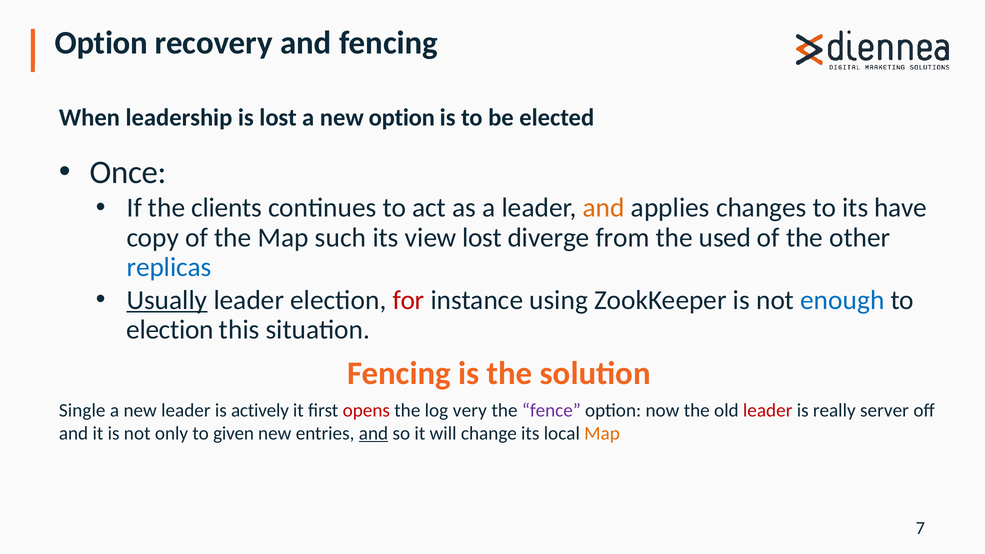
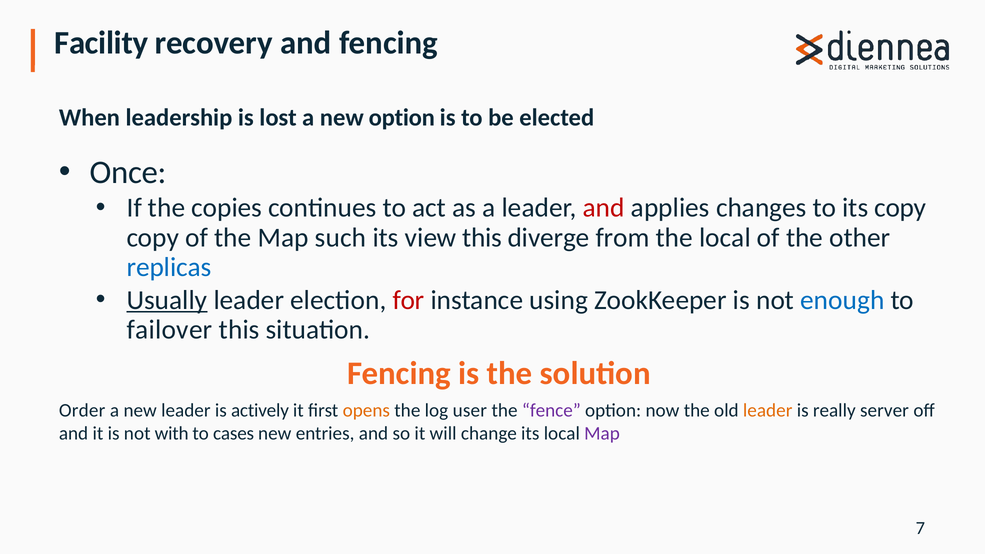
Option: Option -> Facility (101, 43)
clients: clients -> copies (227, 208)
and colour: orange -> red (604, 208)
its have: have -> copy (900, 208)
view lost: lost -> this (482, 238)
the used: used -> local (725, 238)
election: election -> failover (170, 330)
Single: Single -> Order (82, 410)
opens colour: red -> orange (366, 410)
very: very -> user (470, 410)
leader colour: red -> orange (768, 410)
only: only -> with (172, 433)
given: given -> cases (234, 433)
and underline: present -> none (373, 433)
Map colour: orange -> purple (602, 433)
